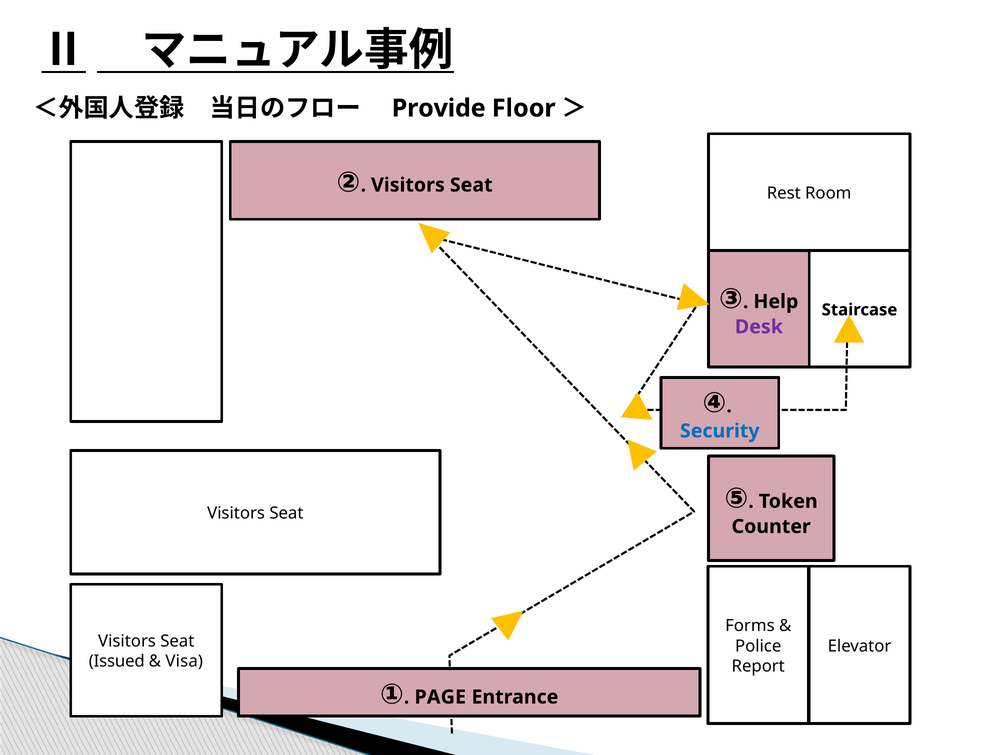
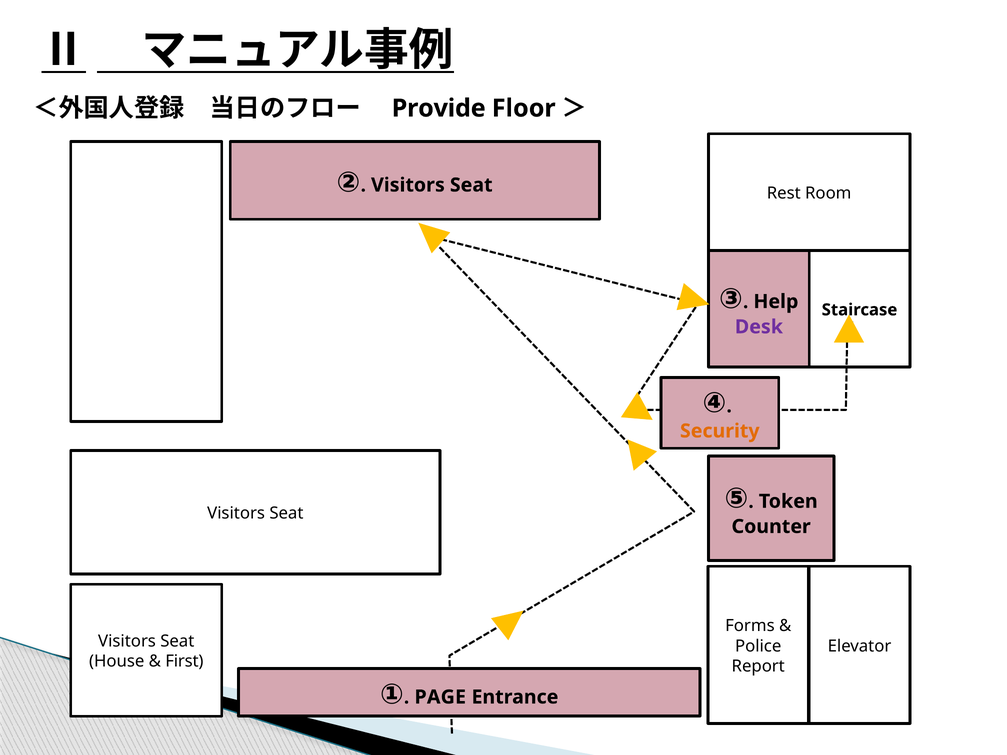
Security colour: blue -> orange (720, 431)
Issued: Issued -> House (117, 662)
Visa: Visa -> First (184, 662)
